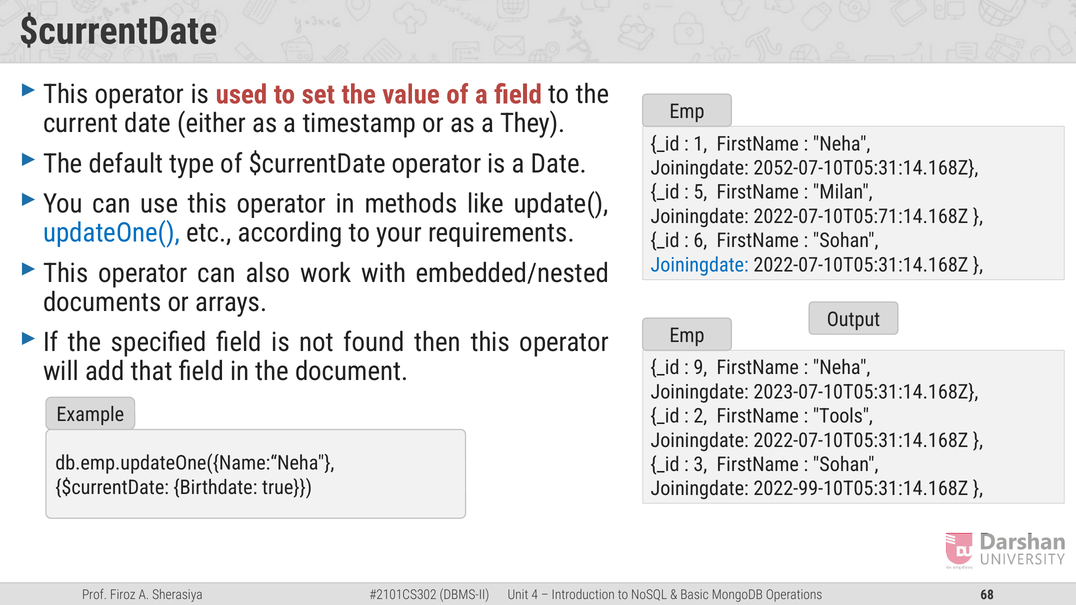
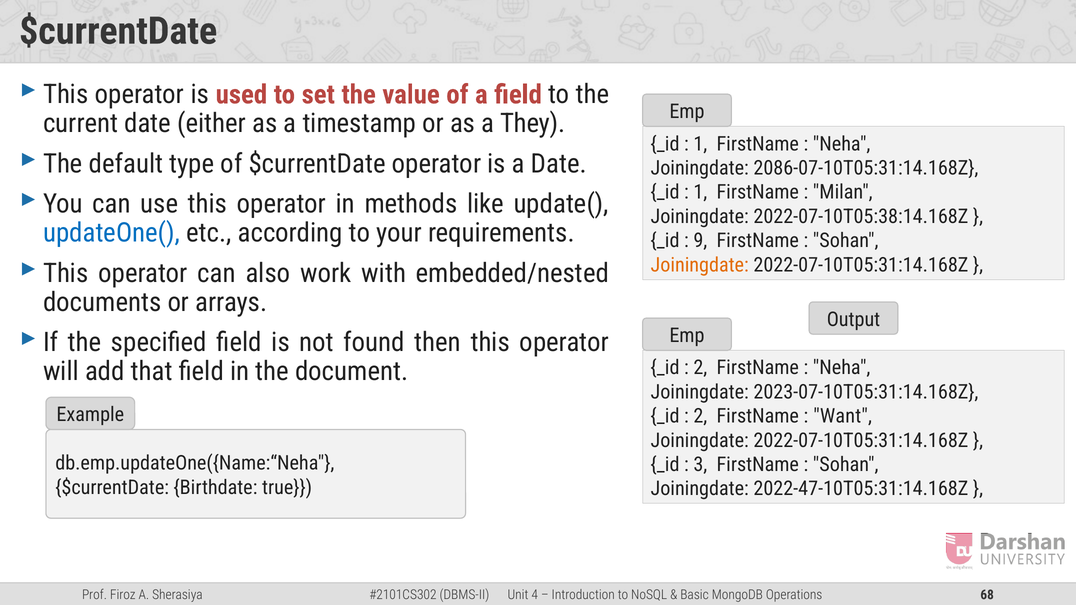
2052-07-10T05:31:14.168Z: 2052-07-10T05:31:14.168Z -> 2086-07-10T05:31:14.168Z (866, 168)
5: 5 -> 1 (700, 192)
2022-07-10T05:71:14.168Z: 2022-07-10T05:71:14.168Z -> 2022-07-10T05:38:14.168Z (861, 217)
6: 6 -> 9 (700, 241)
Joiningdate colour: blue -> orange (700, 265)
9: 9 -> 2 (700, 368)
Tools: Tools -> Want (843, 416)
2022-99-10T05:31:14.168Z: 2022-99-10T05:31:14.168Z -> 2022-47-10T05:31:14.168Z (861, 489)
